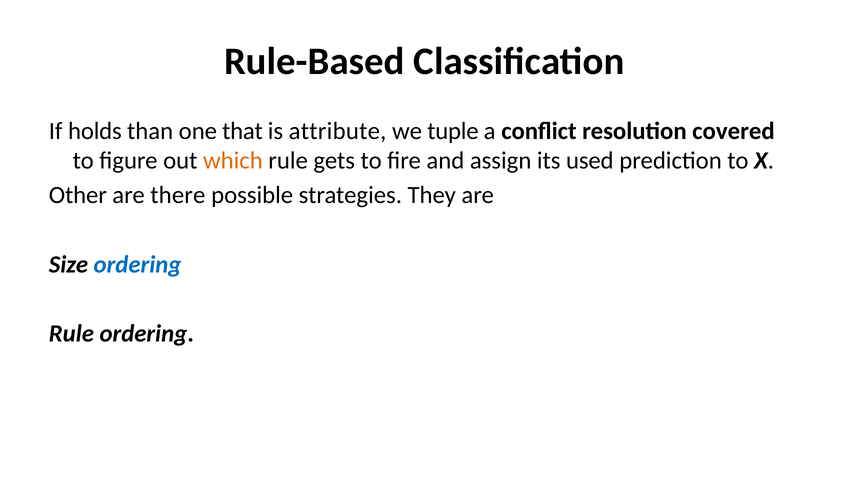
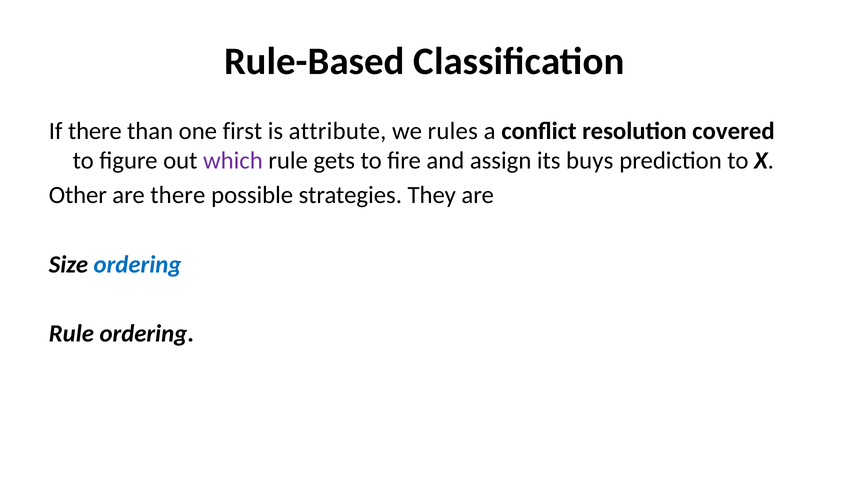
If holds: holds -> there (95, 131)
that: that -> first (242, 131)
tuple: tuple -> rules (453, 131)
which colour: orange -> purple (233, 161)
used: used -> buys (590, 161)
